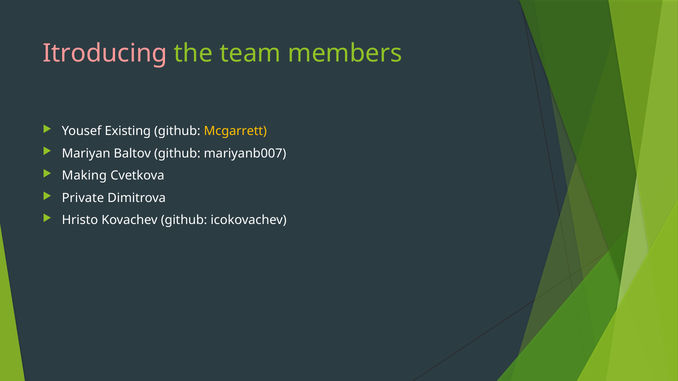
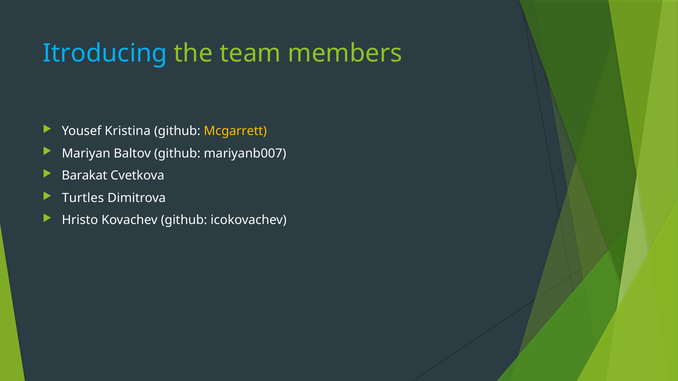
Itroducing colour: pink -> light blue (105, 53)
Existing: Existing -> Kristina (128, 131)
Making: Making -> Barakat (84, 176)
Private: Private -> Turtles (83, 198)
